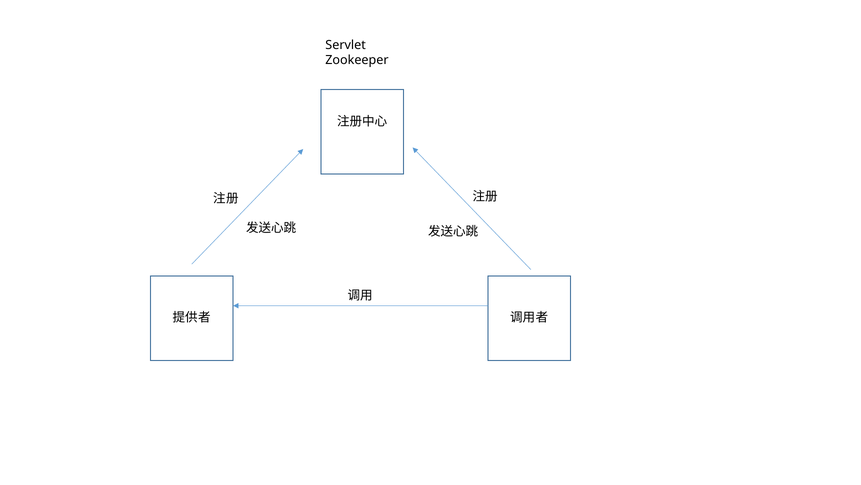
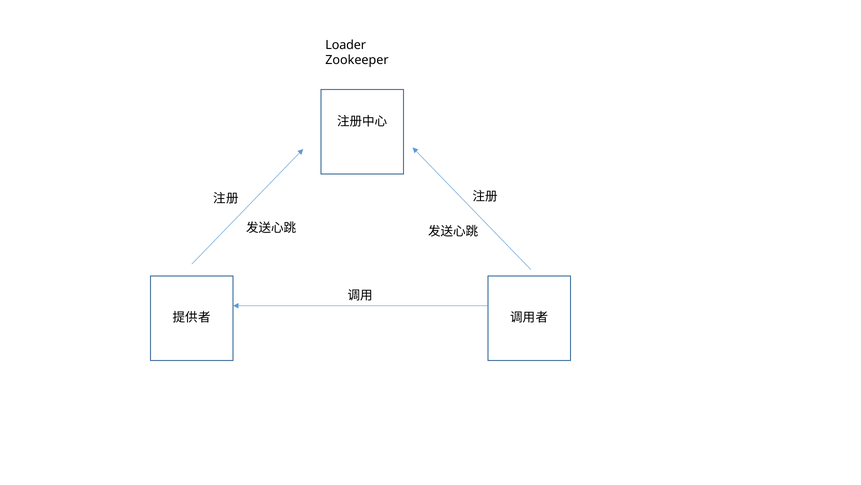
Servlet: Servlet -> Loader (346, 45)
